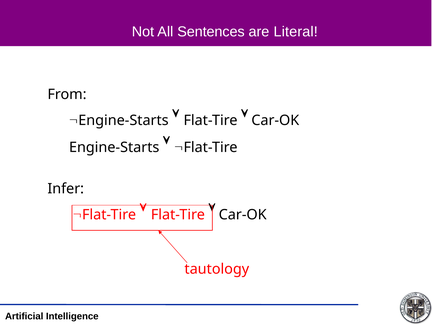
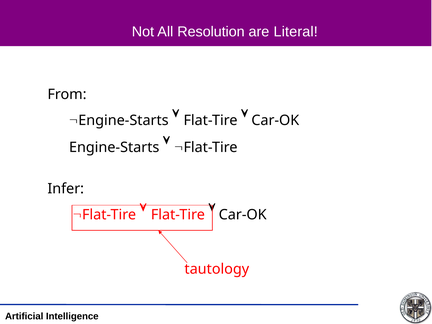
Sentences: Sentences -> Resolution (211, 32)
